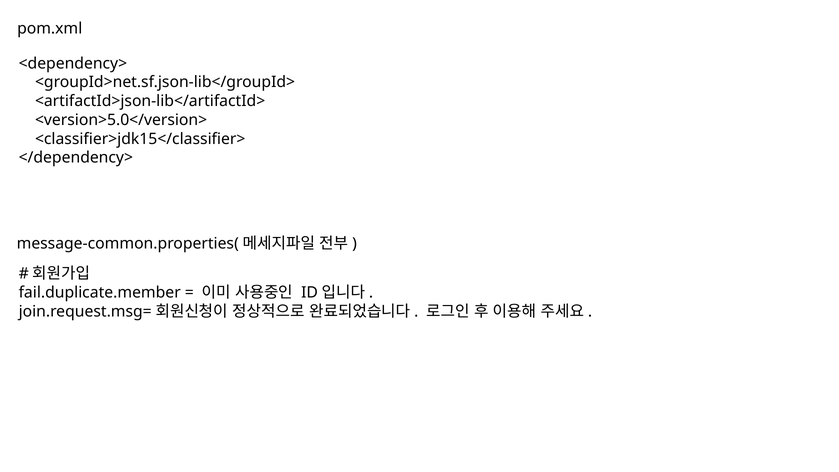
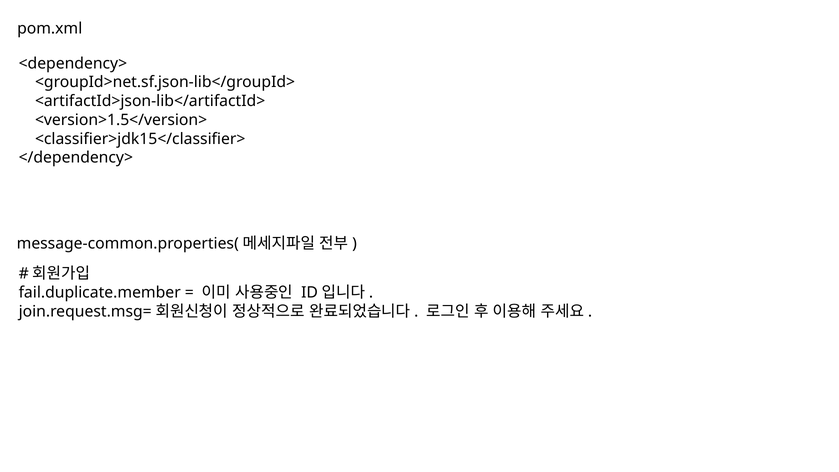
<version>5.0</version>: <version>5.0</version> -> <version>1.5</version> (121, 120)
